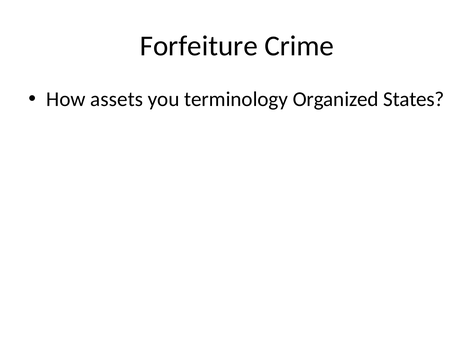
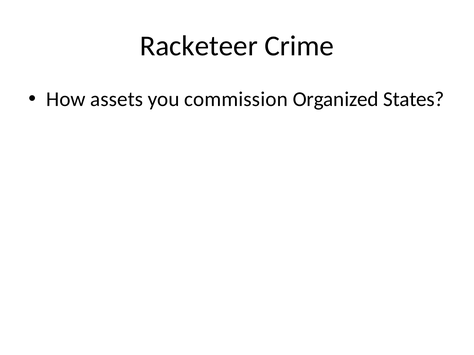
Forfeiture: Forfeiture -> Racketeer (199, 46)
terminology: terminology -> commission (236, 99)
